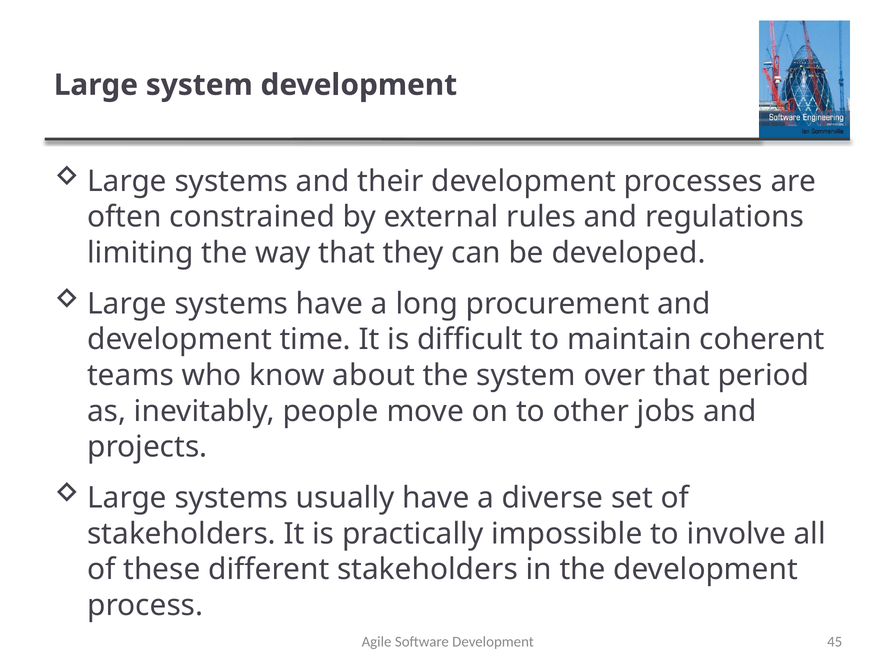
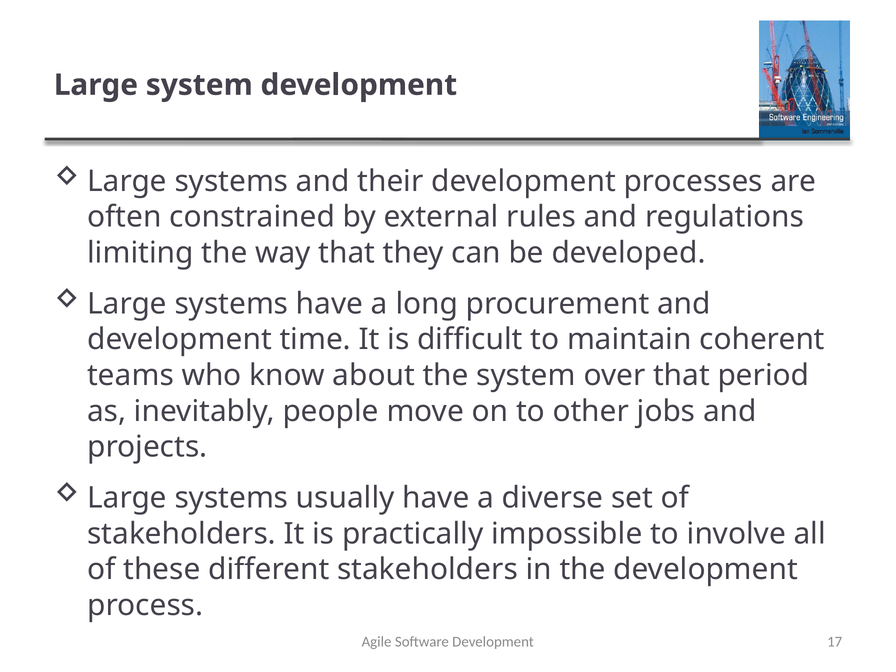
45: 45 -> 17 (835, 642)
